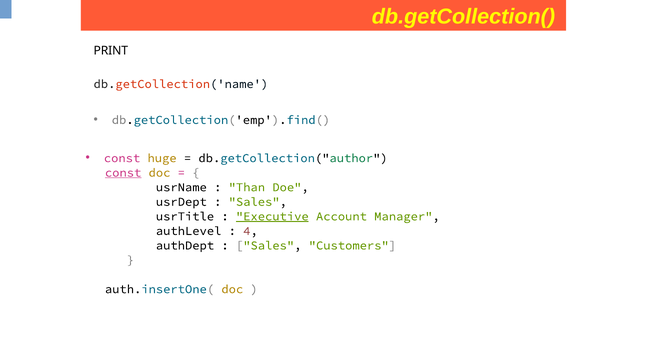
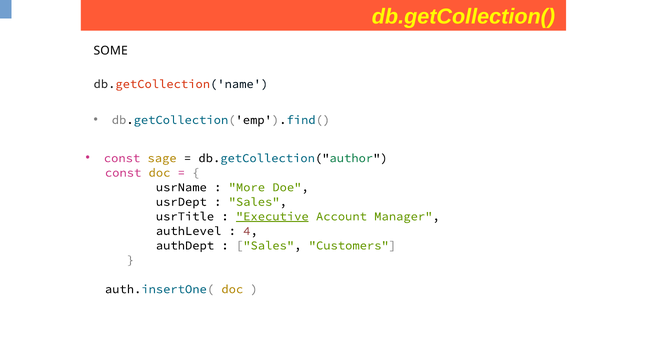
PRINT: PRINT -> SOME (111, 51)
huge: huge -> sage (162, 158)
const underline: present -> none (123, 173)
Than: Than -> More (247, 187)
